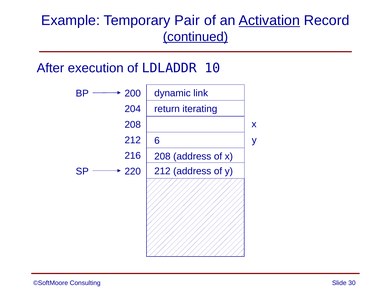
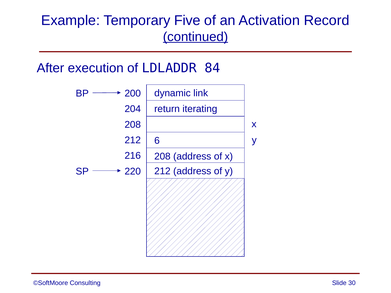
Pair: Pair -> Five (187, 21)
Activation underline: present -> none (269, 21)
10: 10 -> 84 (212, 68)
